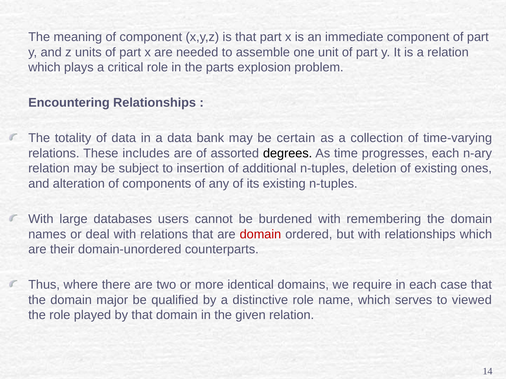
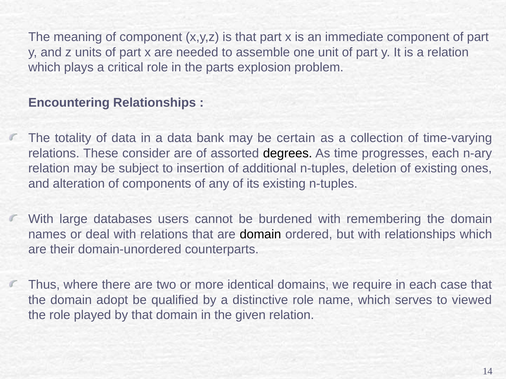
includes: includes -> consider (146, 154)
domain colour: red -> black (260, 234)
major: major -> adopt (112, 300)
